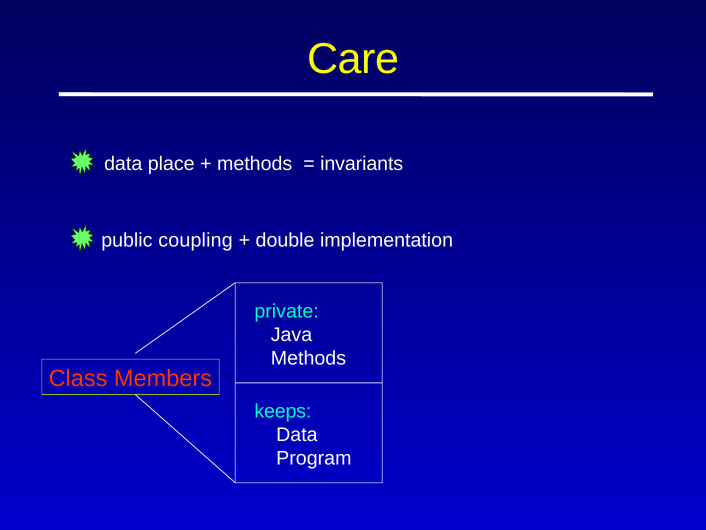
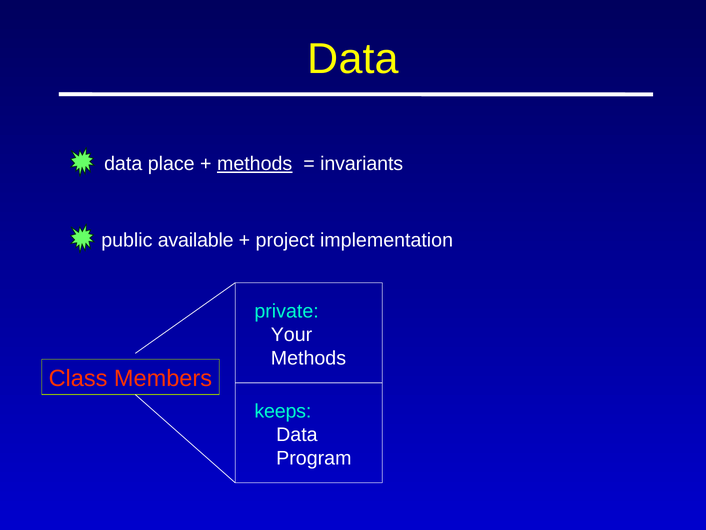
Care: Care -> Data (353, 59)
methods underline: none -> present (255, 164)
coupling: coupling -> available (196, 240)
double: double -> project (285, 240)
Java: Java -> Your (292, 334)
